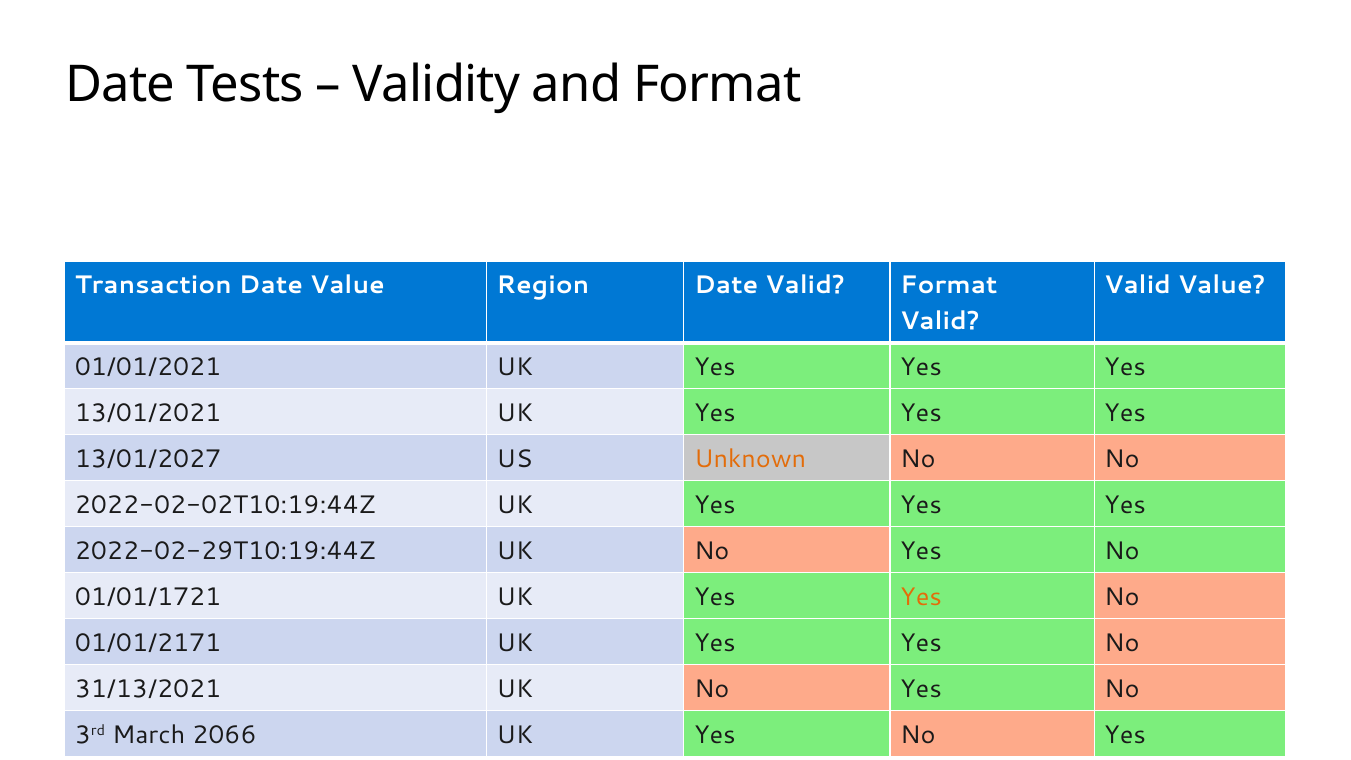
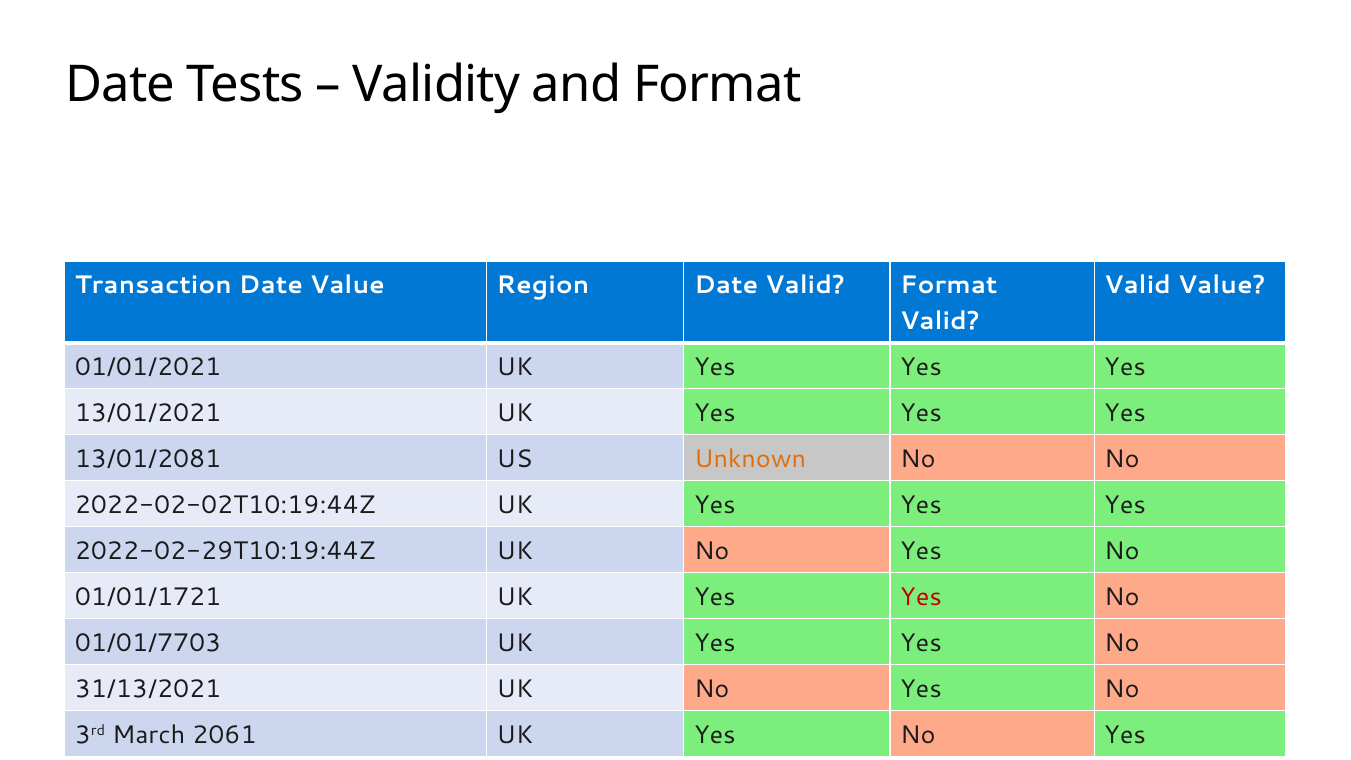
13/01/2027: 13/01/2027 -> 13/01/2081 (148, 459)
Yes colour: orange -> red (921, 597)
01/01/2171: 01/01/2171 -> 01/01/7703 (148, 643)
2066: 2066 -> 2061 (224, 735)
